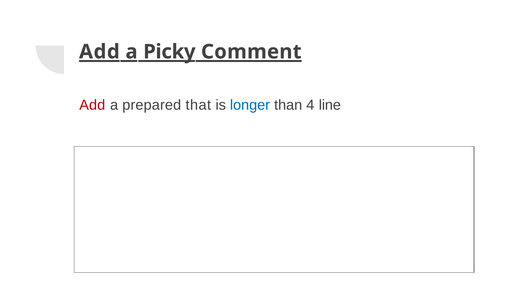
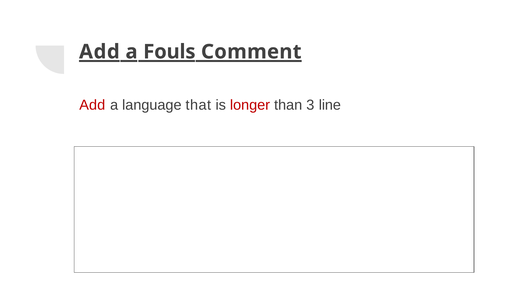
Picky: Picky -> Fouls (169, 52)
prepared: prepared -> language (152, 105)
longer colour: blue -> red (250, 105)
4: 4 -> 3 (310, 105)
